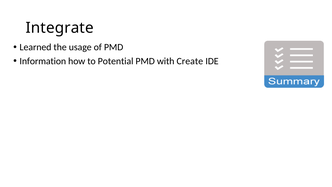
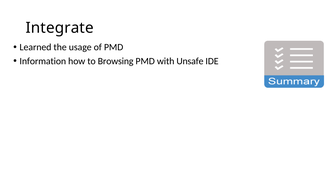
Potential: Potential -> Browsing (116, 61)
Create: Create -> Unsafe (190, 61)
